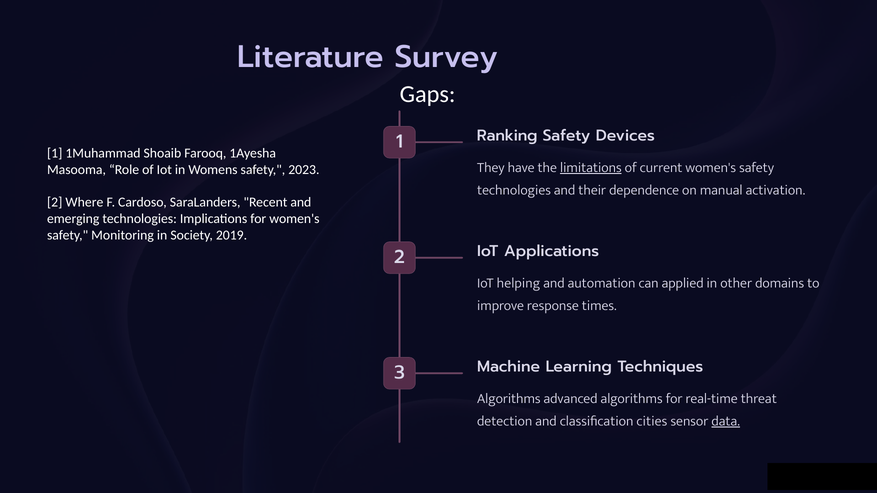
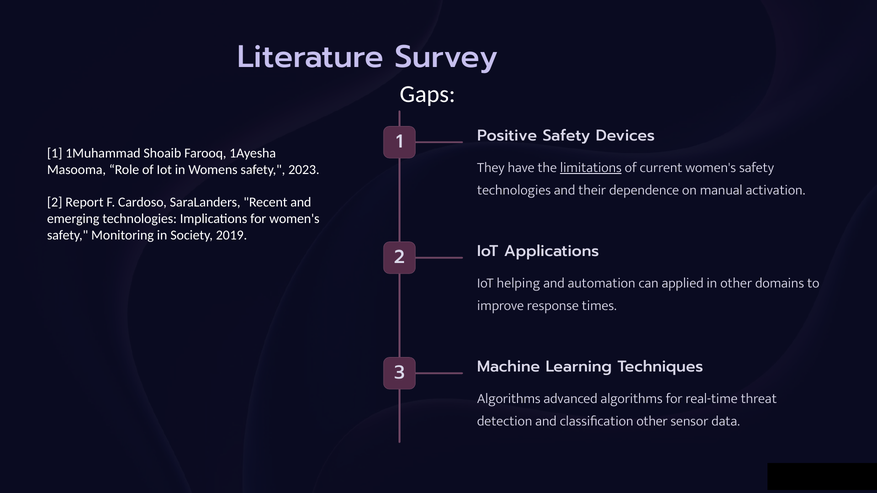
Ranking: Ranking -> Positive (507, 136)
Where: Where -> Report (84, 203)
classification cities: cities -> other (652, 421)
data underline: present -> none (726, 421)
